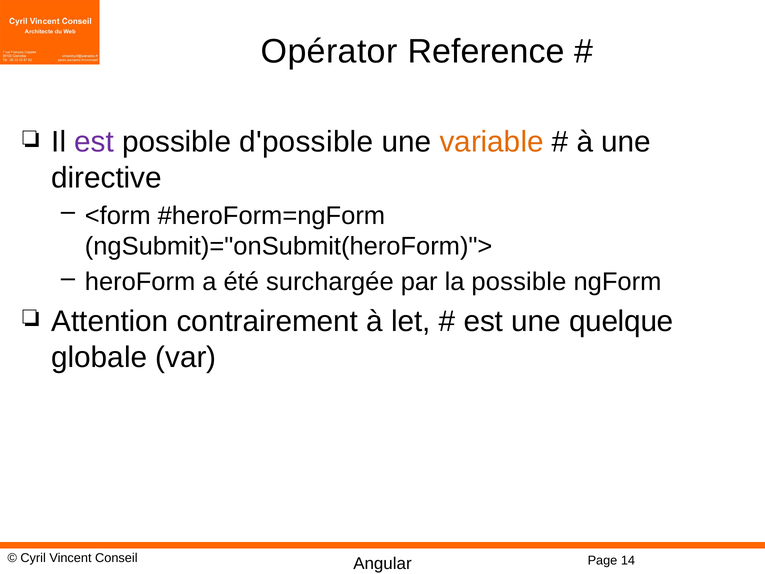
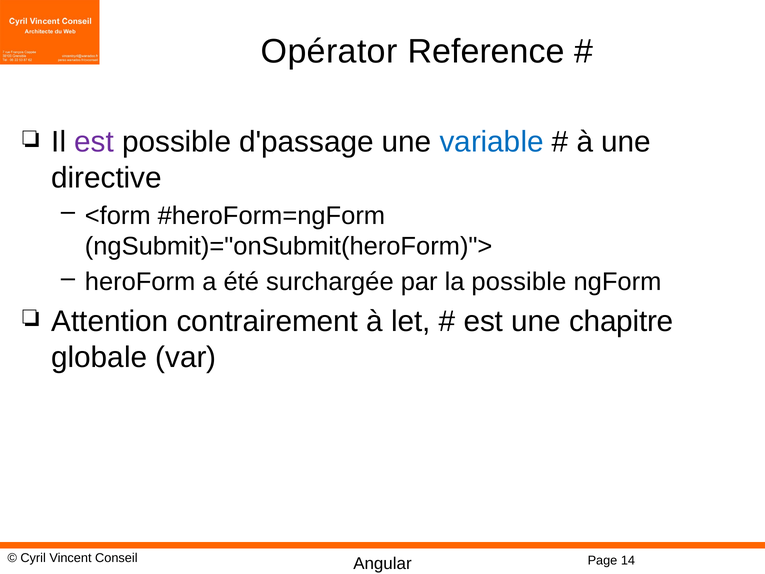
d'possible: d'possible -> d'passage (306, 142)
variable colour: orange -> blue (492, 142)
quelque: quelque -> chapitre (621, 321)
